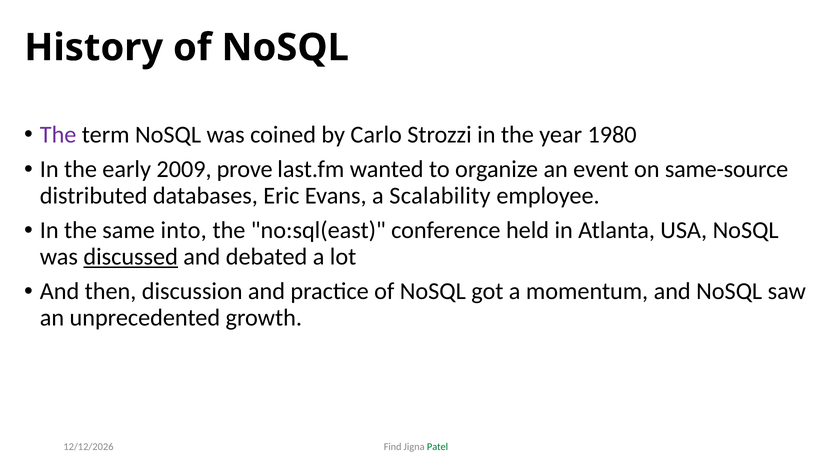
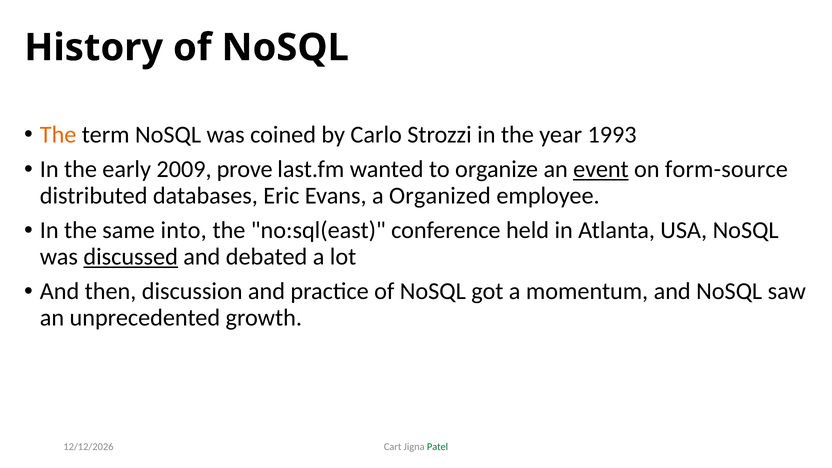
The colour: purple -> orange (58, 135)
1980: 1980 -> 1993 (612, 135)
event underline: none -> present (601, 169)
same-source: same-source -> form-source (726, 169)
Scalability: Scalability -> Organized (440, 196)
Find: Find -> Cart (393, 447)
